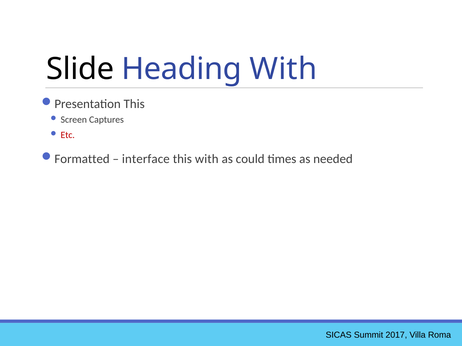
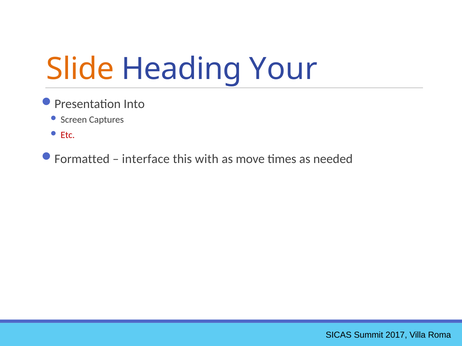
Slide colour: black -> orange (80, 69)
Heading With: With -> Your (283, 69)
Presentation This: This -> Into (134, 104)
could: could -> move (250, 159)
